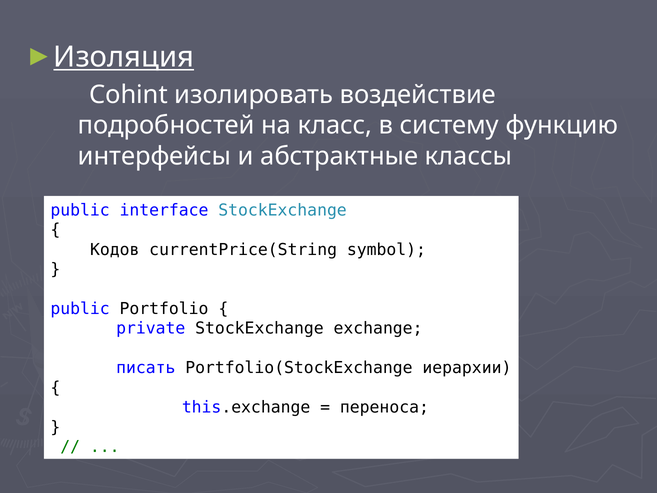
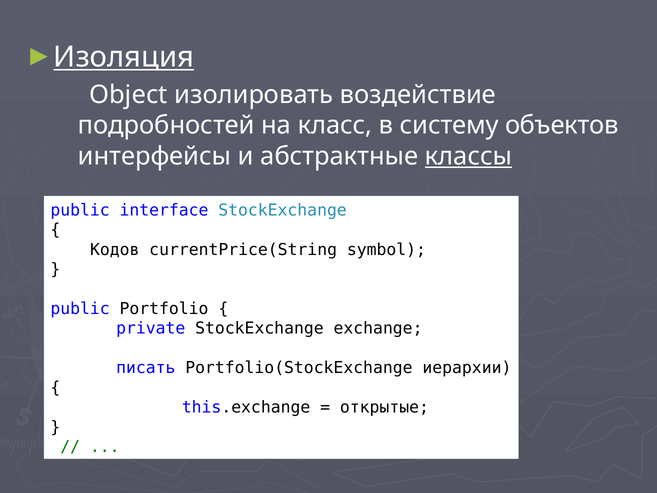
Cohint: Cohint -> Object (128, 95)
функцию: функцию -> объектов (562, 125)
классы underline: none -> present (468, 156)
переноса: переноса -> открытые (384, 407)
